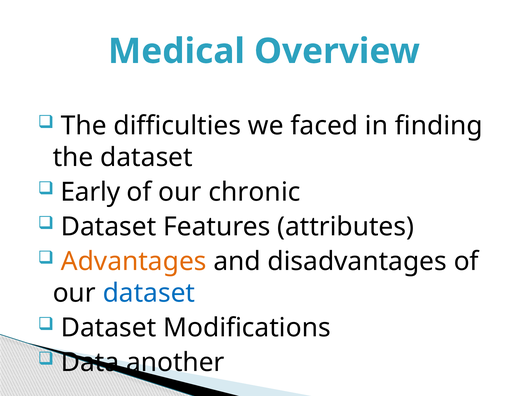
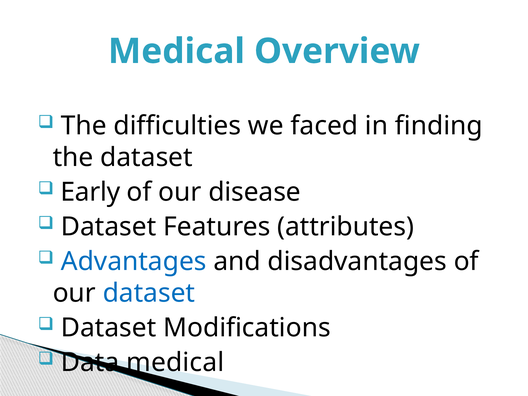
chronic: chronic -> disease (255, 192)
Advantages colour: orange -> blue (134, 261)
Data another: another -> medical (175, 362)
